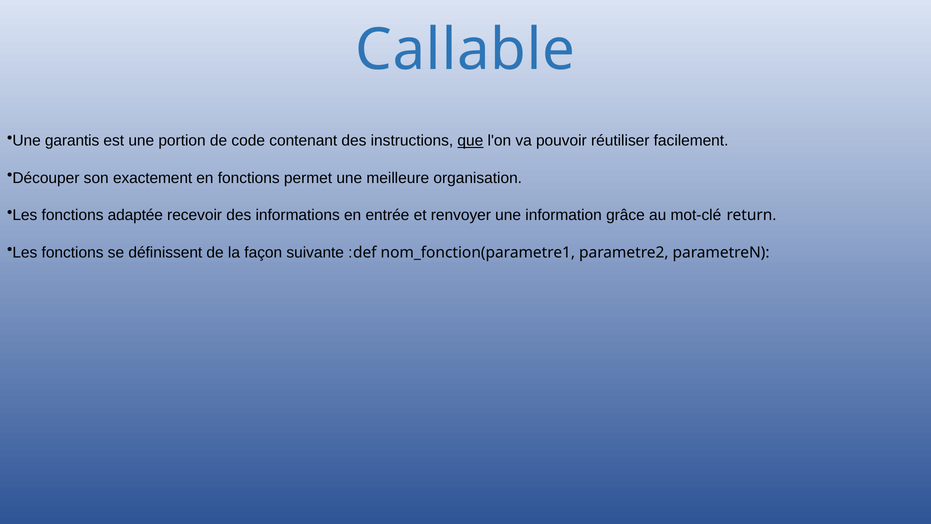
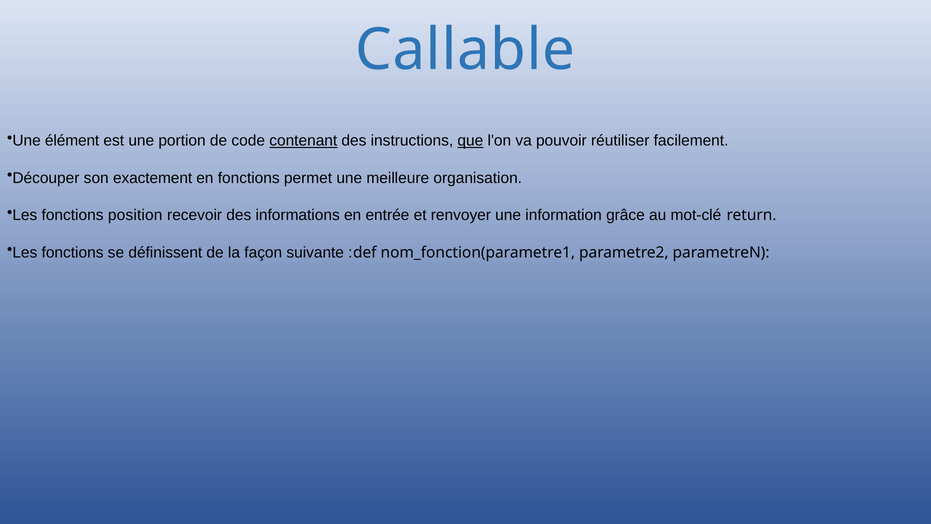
garantis: garantis -> élément (72, 141)
contenant underline: none -> present (303, 141)
adaptée: adaptée -> position (135, 215)
